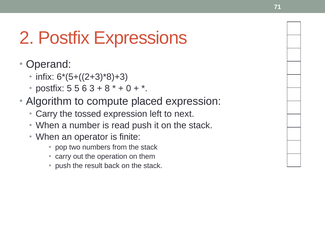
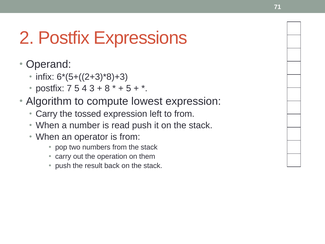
postfix 5: 5 -> 7 (69, 88)
6: 6 -> 4 (84, 88)
0: 0 -> 5 (129, 88)
placed: placed -> lowest (147, 101)
to next: next -> from (184, 114)
is finite: finite -> from (130, 137)
